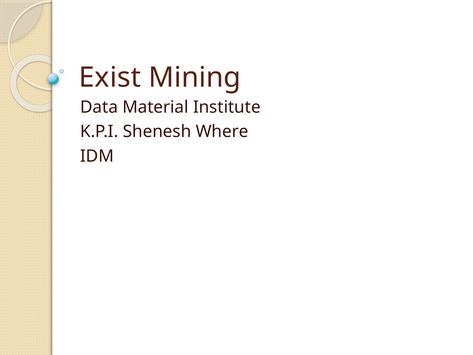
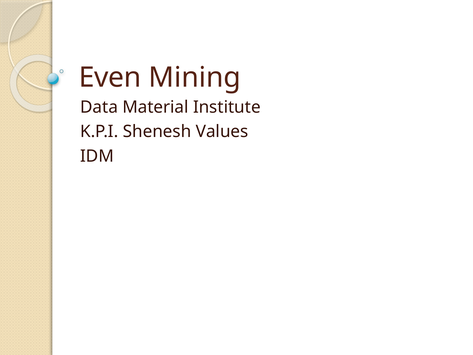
Exist: Exist -> Even (110, 77)
Where: Where -> Values (222, 132)
